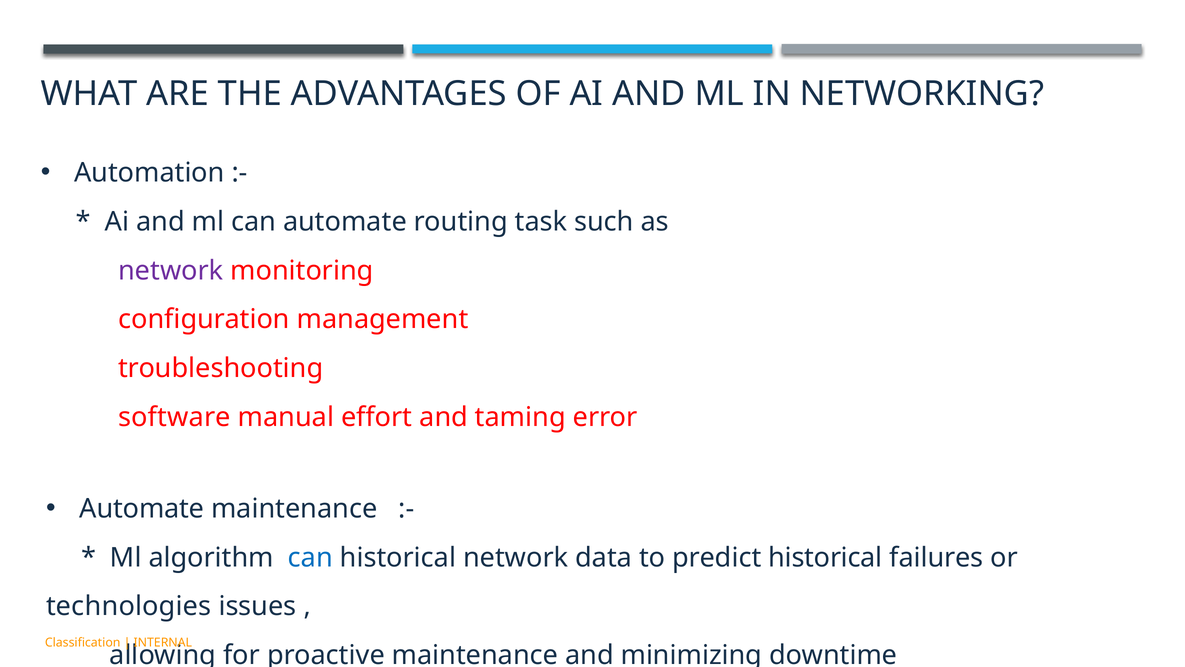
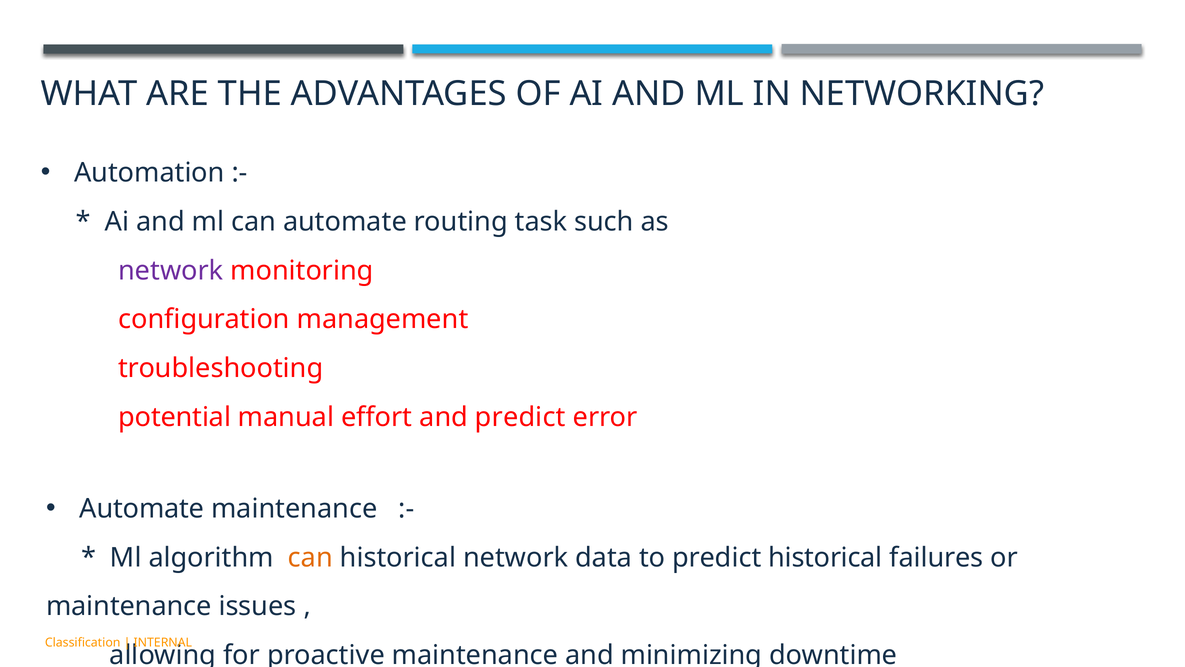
software: software -> potential (175, 417)
and taming: taming -> predict (520, 417)
can colour: blue -> orange (310, 557)
technologies: technologies -> maintenance (129, 606)
